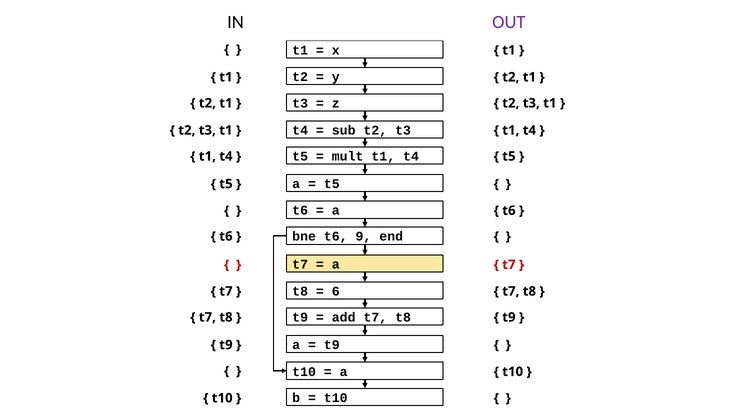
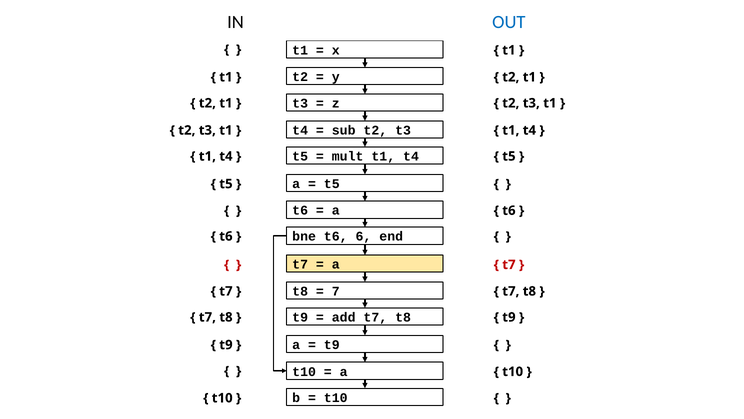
OUT colour: purple -> blue (509, 22)
9: 9 -> 6 (363, 236)
6: 6 -> 7 (336, 291)
